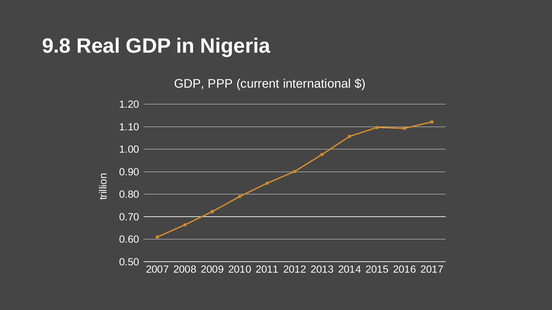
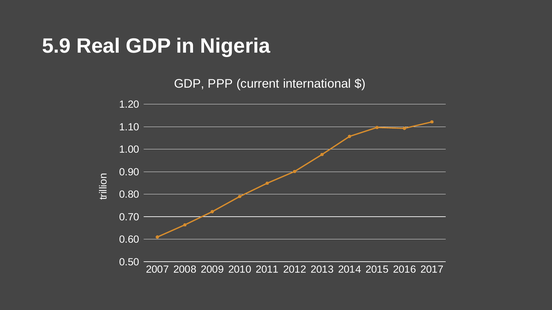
9.8: 9.8 -> 5.9 (56, 46)
